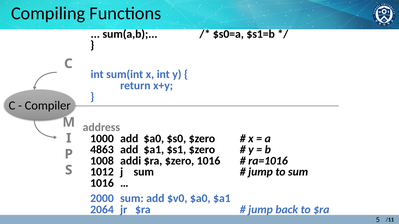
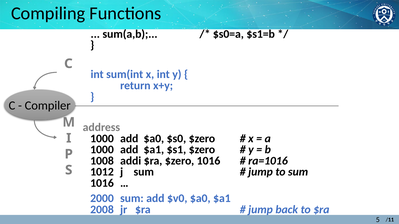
4863: 4863 -> 1000 (102, 150)
2064: 2064 -> 2008 (102, 210)
